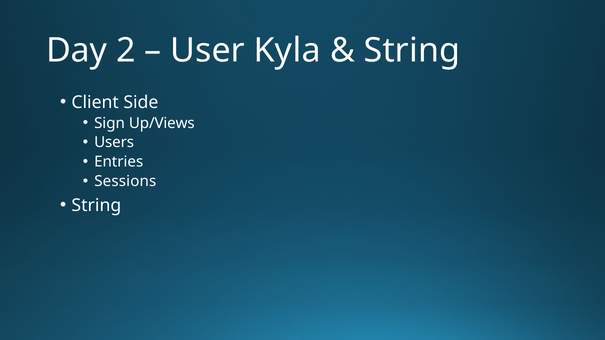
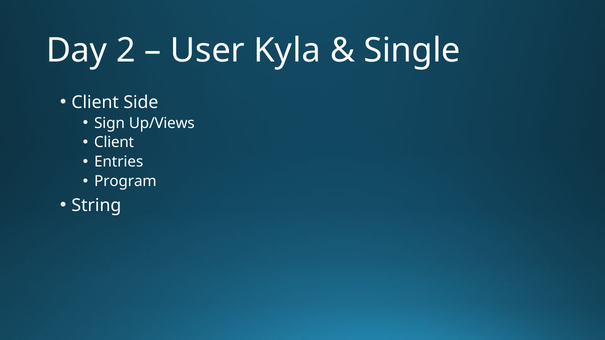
String: String -> Single (412, 51)
Users: Users -> Client (114, 143)
Sessions: Sessions -> Program (125, 182)
